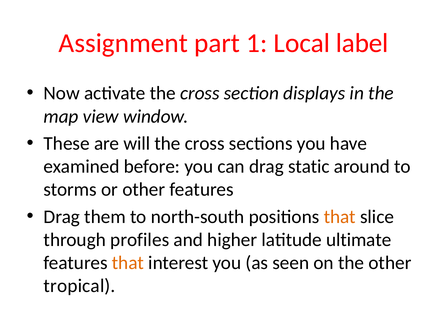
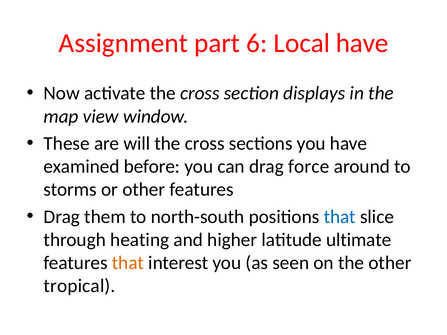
1: 1 -> 6 (257, 43)
Local label: label -> have (362, 43)
static: static -> force (309, 167)
that colour: orange -> blue (340, 217)
profiles: profiles -> heating (140, 240)
